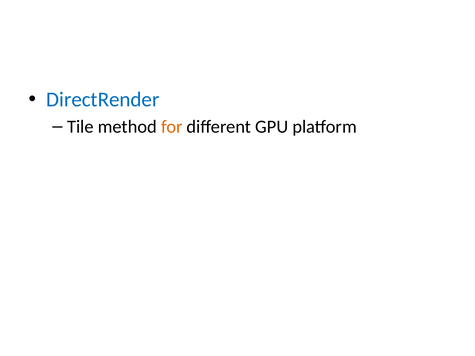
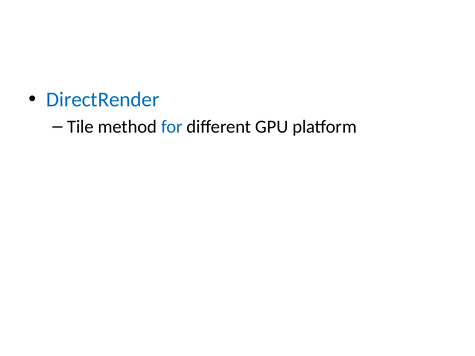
for colour: orange -> blue (172, 127)
